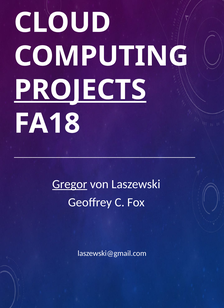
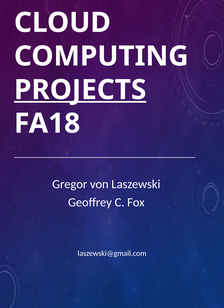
Gregor underline: present -> none (70, 184)
